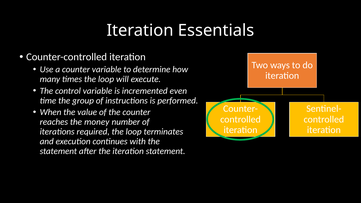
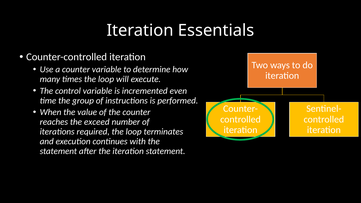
money: money -> exceed (97, 122)
